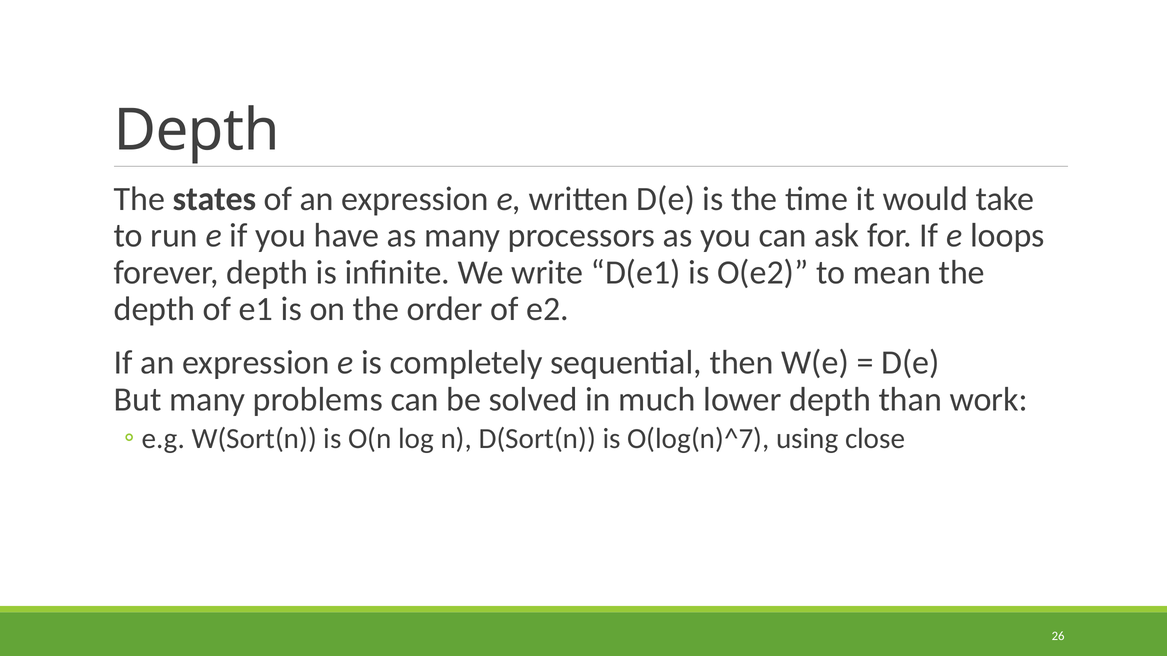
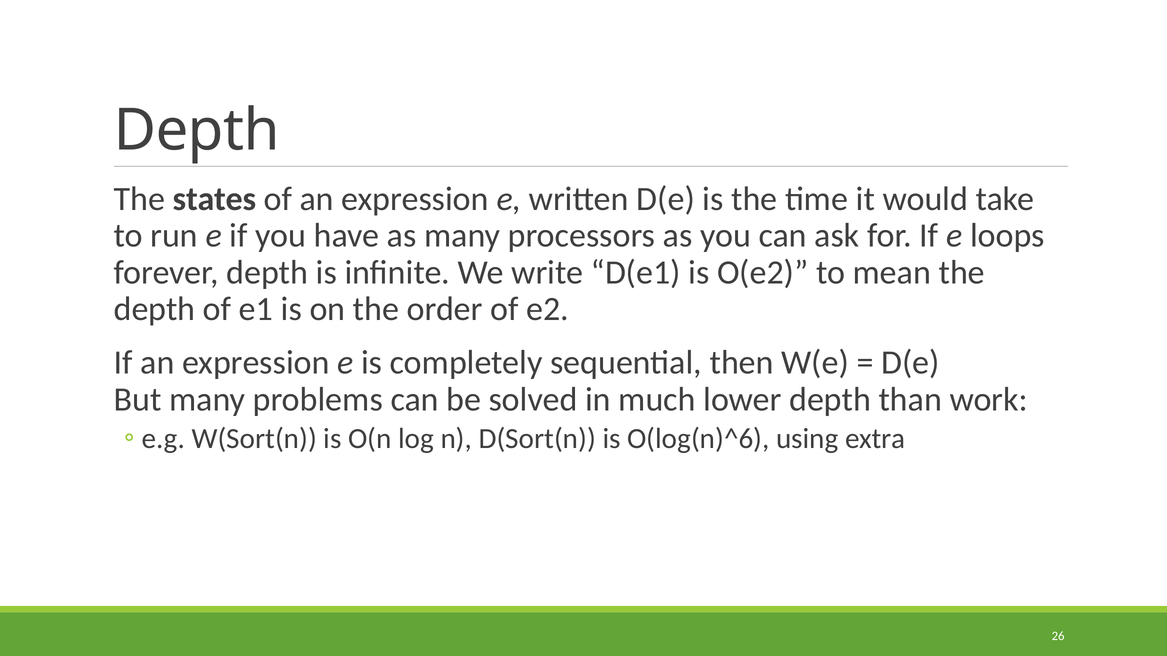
O(log(n)^7: O(log(n)^7 -> O(log(n)^6 (698, 439)
close: close -> extra (875, 439)
